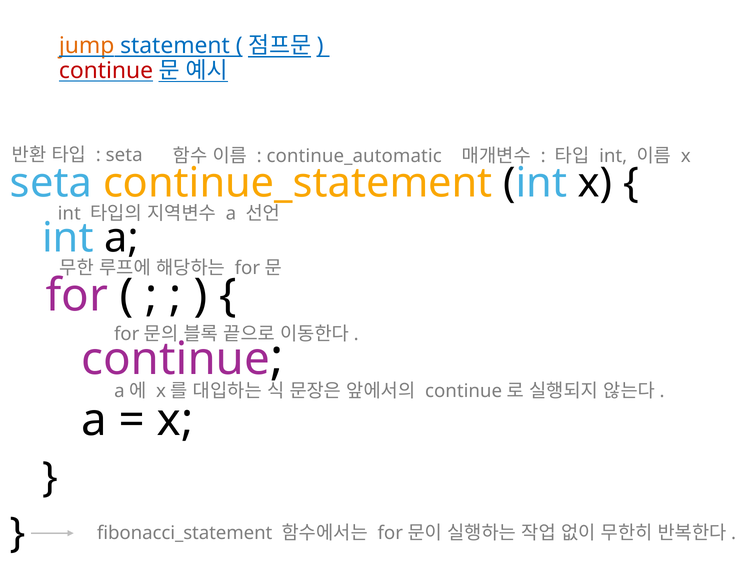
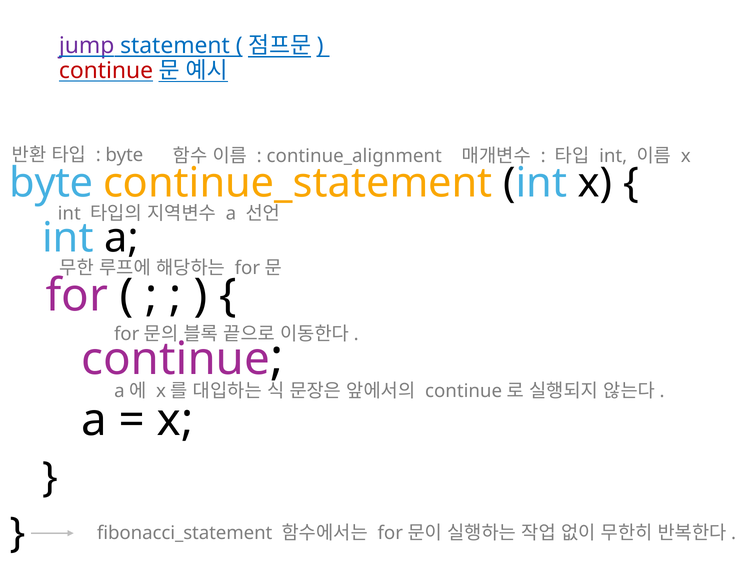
jump colour: orange -> purple (87, 46)
seta: seta -> byte (124, 155)
continue_automatic: continue_automatic -> continue_alignment (354, 156)
seta: seta -> byte (51, 183)
